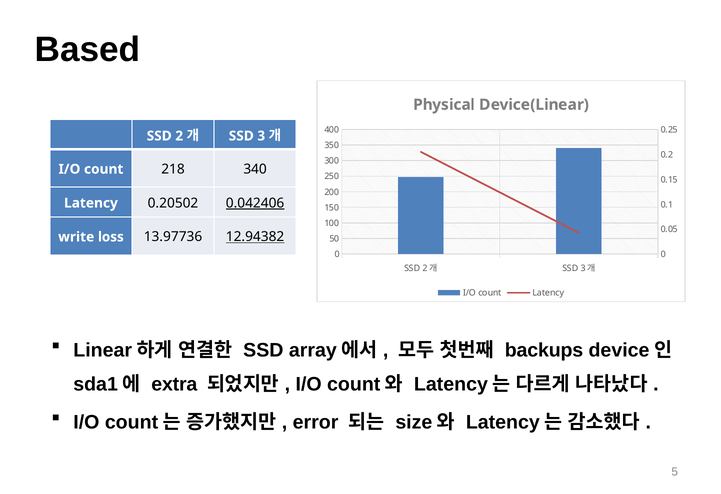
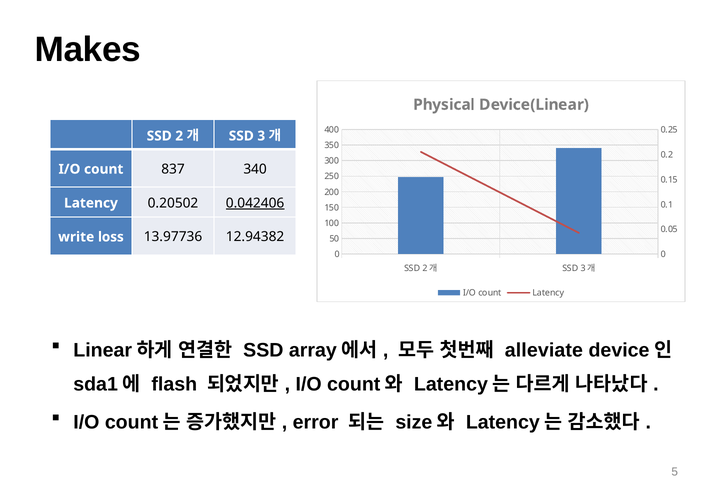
Based: Based -> Makes (88, 50)
218: 218 -> 837 (173, 169)
12.94382 underline: present -> none (255, 237)
backups: backups -> alleviate (544, 350)
extra: extra -> flash (174, 384)
